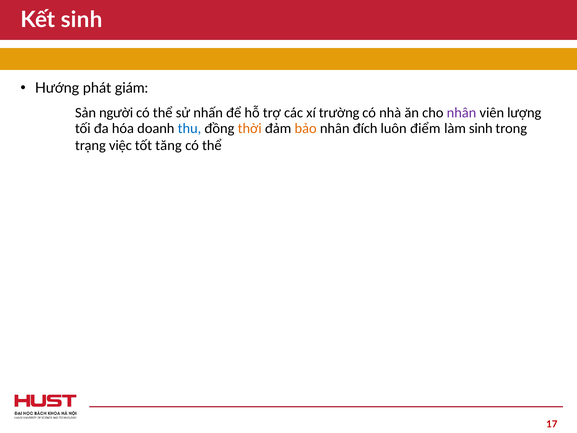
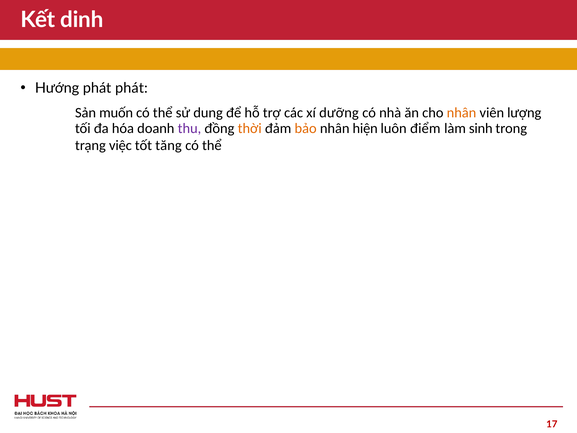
Kết sinh: sinh -> dinh (82, 20)
phát giám: giám -> phát (131, 88)
người: người -> muốn (116, 113)
nhấn: nhấn -> dung (208, 113)
trường: trường -> dưỡng (339, 113)
nhân colour: purple -> orange (461, 113)
thu colour: blue -> purple (189, 128)
đích: đích -> hiện (365, 128)
